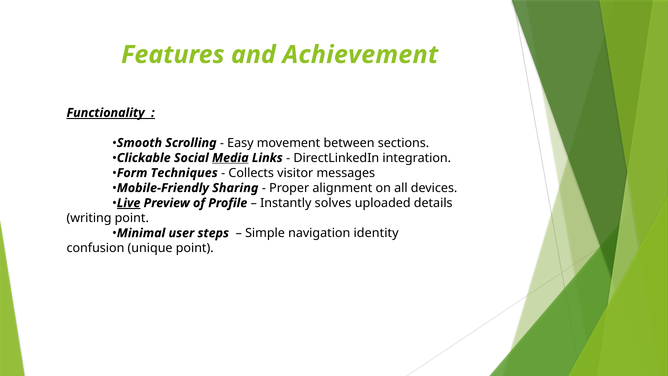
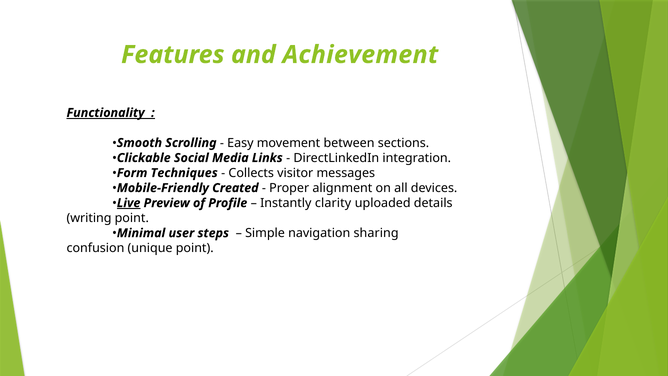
Media underline: present -> none (230, 158)
Sharing: Sharing -> Created (235, 188)
solves: solves -> clarity (333, 203)
identity: identity -> sharing (376, 233)
